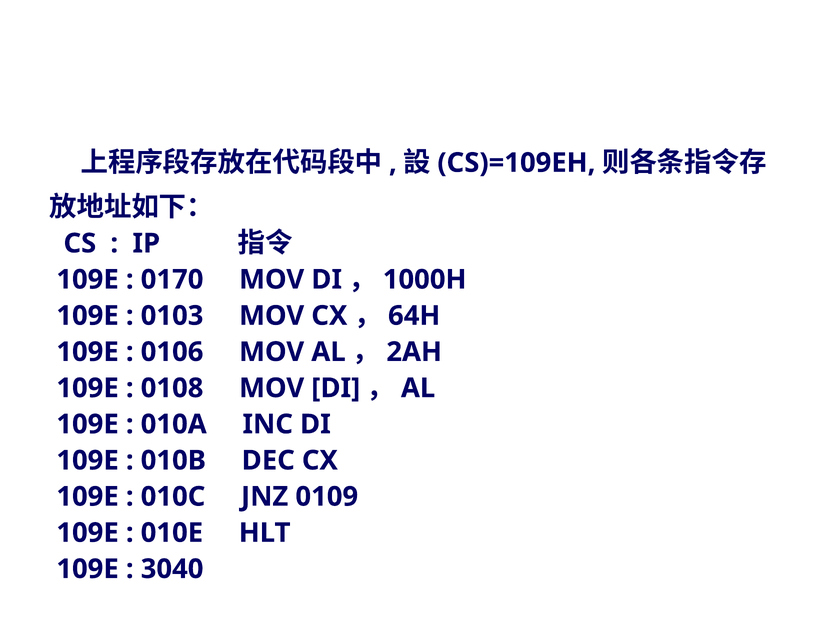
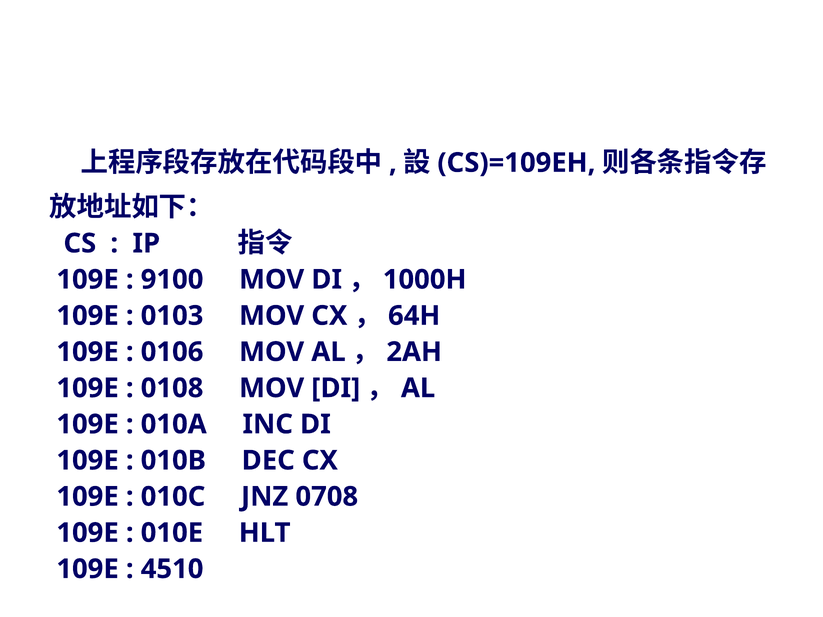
0170: 0170 -> 9100 (172, 280)
0109: 0109 -> 0708 (327, 497)
3040: 3040 -> 4510 (172, 569)
